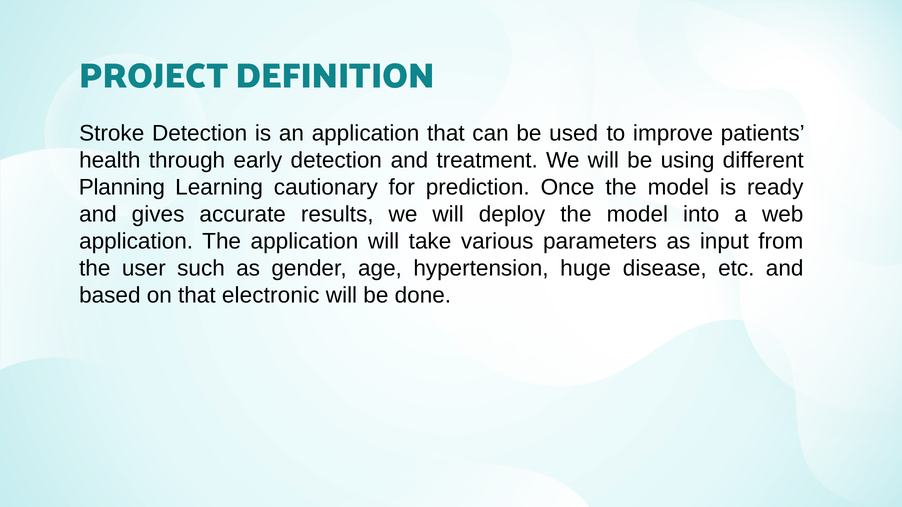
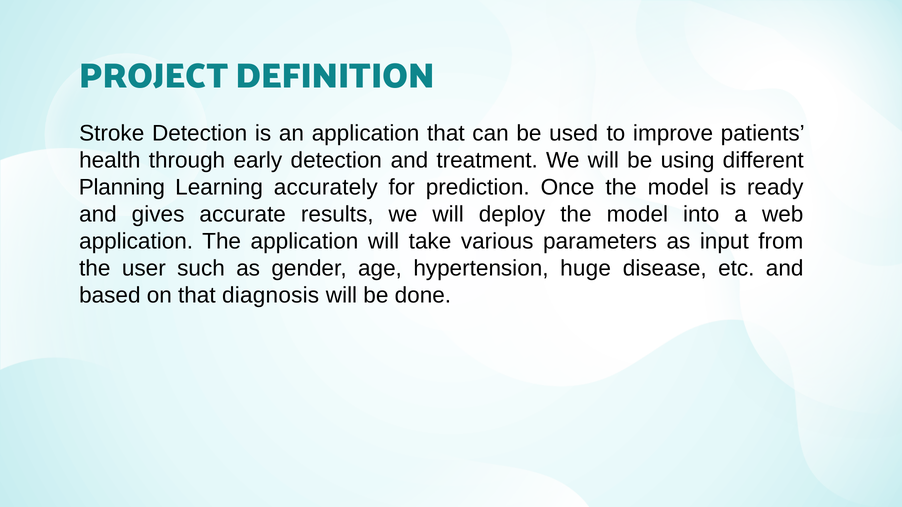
cautionary: cautionary -> accurately (326, 187)
electronic: electronic -> diagnosis (271, 296)
